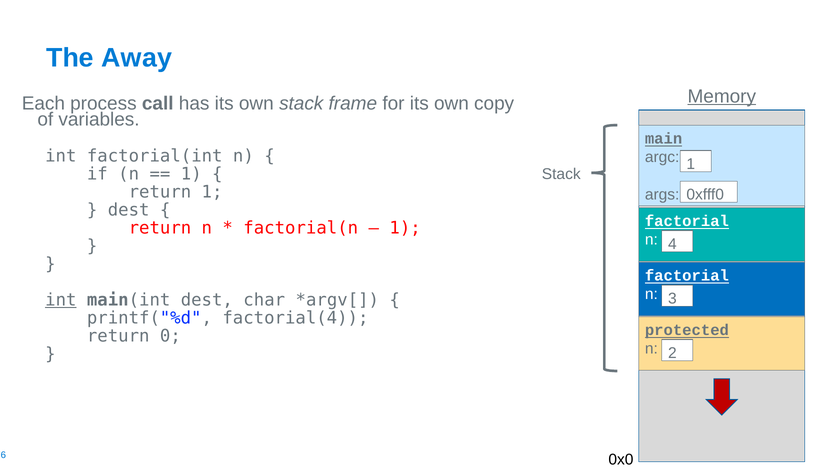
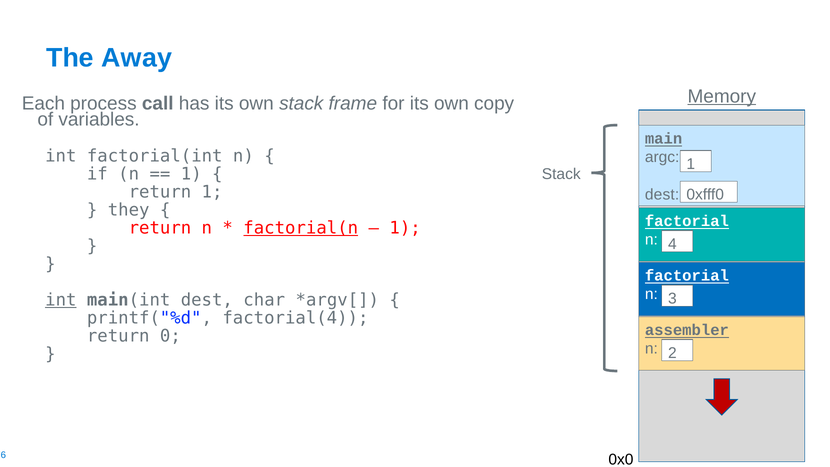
args: args -> dest (662, 195)
dest: dest -> they (129, 210)
factorial(n underline: none -> present (301, 228)
protected: protected -> assembler (687, 330)
